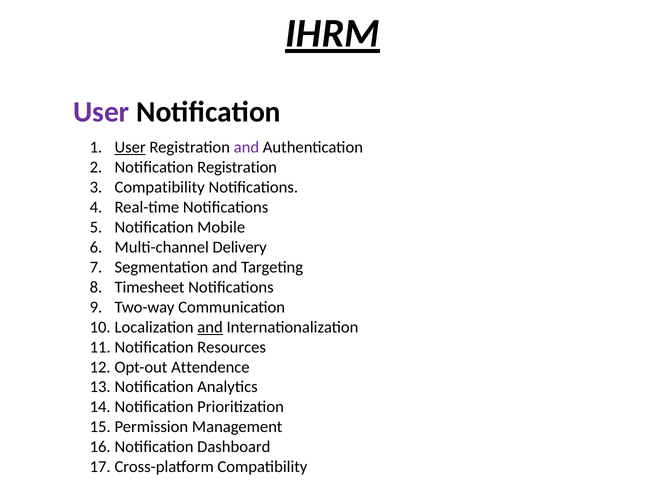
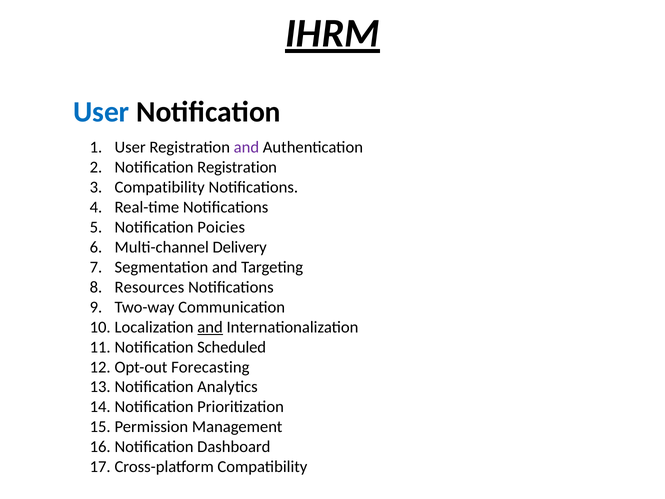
User colour: purple -> blue (101, 112)
User underline: present -> none (130, 147)
Mobile: Mobile -> Poicies (221, 227)
Timesheet: Timesheet -> Resources (149, 287)
Resources: Resources -> Scheduled (232, 347)
Attendence: Attendence -> Forecasting (210, 367)
